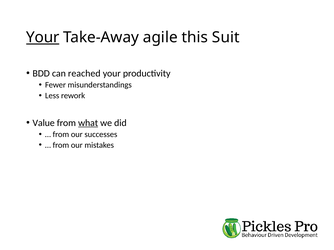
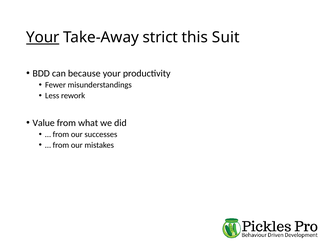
agile: agile -> strict (160, 37)
reached: reached -> because (84, 74)
what underline: present -> none (88, 123)
